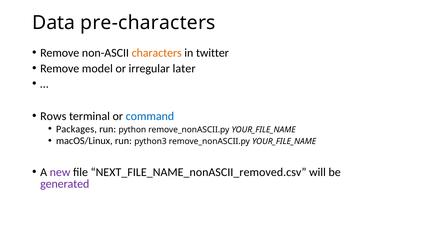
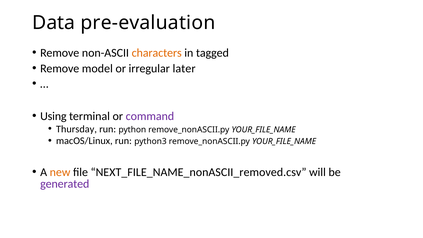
pre-characters: pre-characters -> pre-evaluation (148, 23)
twitter: twitter -> tagged (212, 53)
Rows: Rows -> Using (53, 116)
command colour: blue -> purple (150, 116)
Packages: Packages -> Thursday (76, 129)
new colour: purple -> orange (60, 172)
